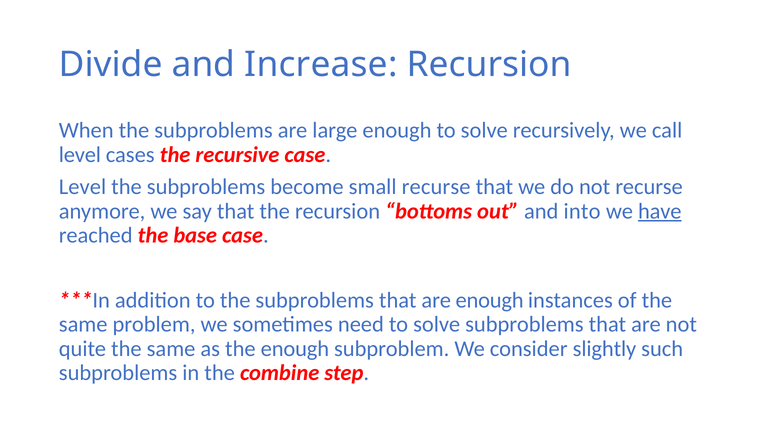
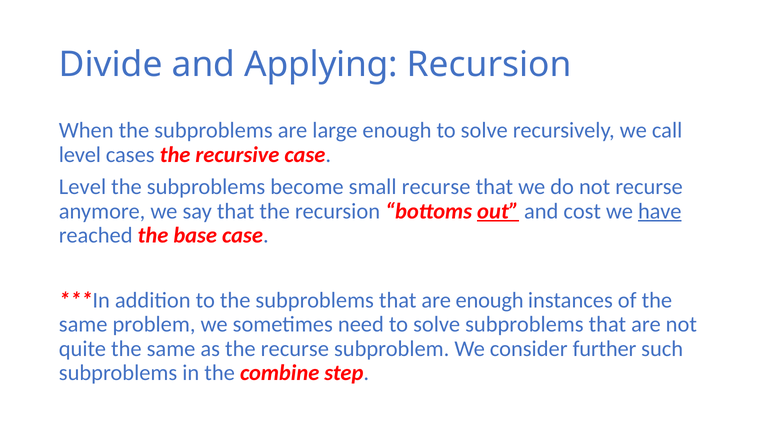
Increase: Increase -> Applying (321, 65)
out underline: none -> present (498, 211)
into: into -> cost (582, 211)
the enough: enough -> recurse (295, 349)
slightly: slightly -> further (605, 349)
